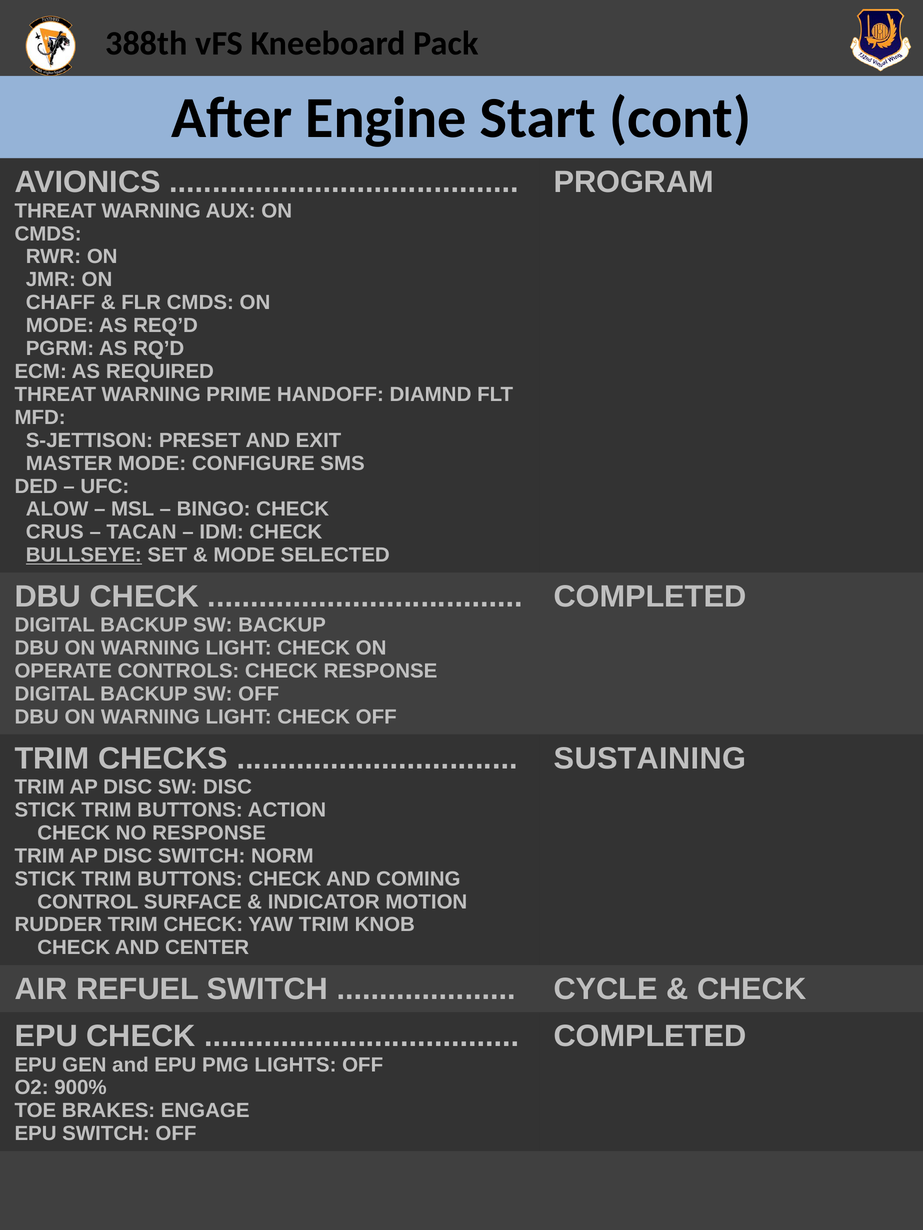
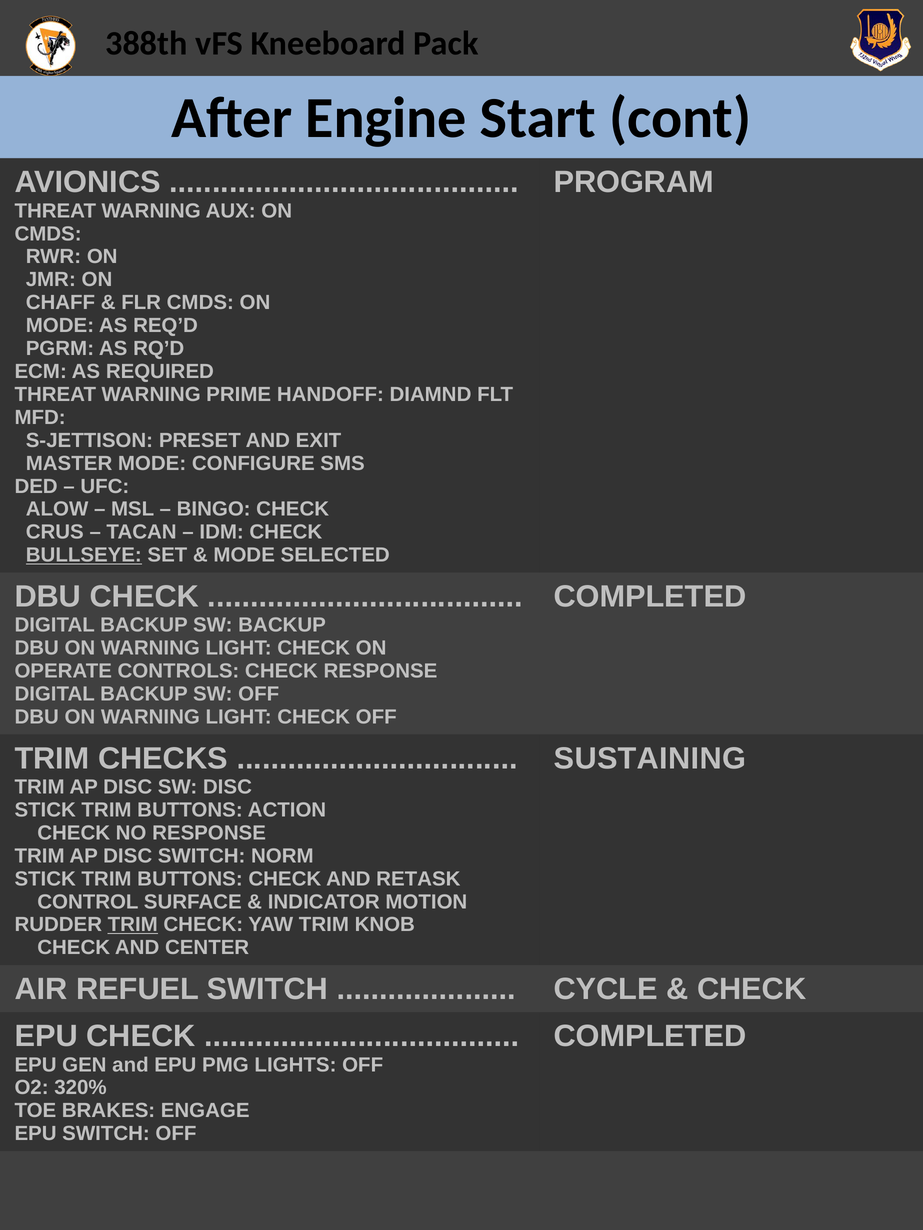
COMING: COMING -> RETASK (418, 879)
TRIM underline: none -> present (133, 925)
900%: 900% -> 320% (80, 1088)
